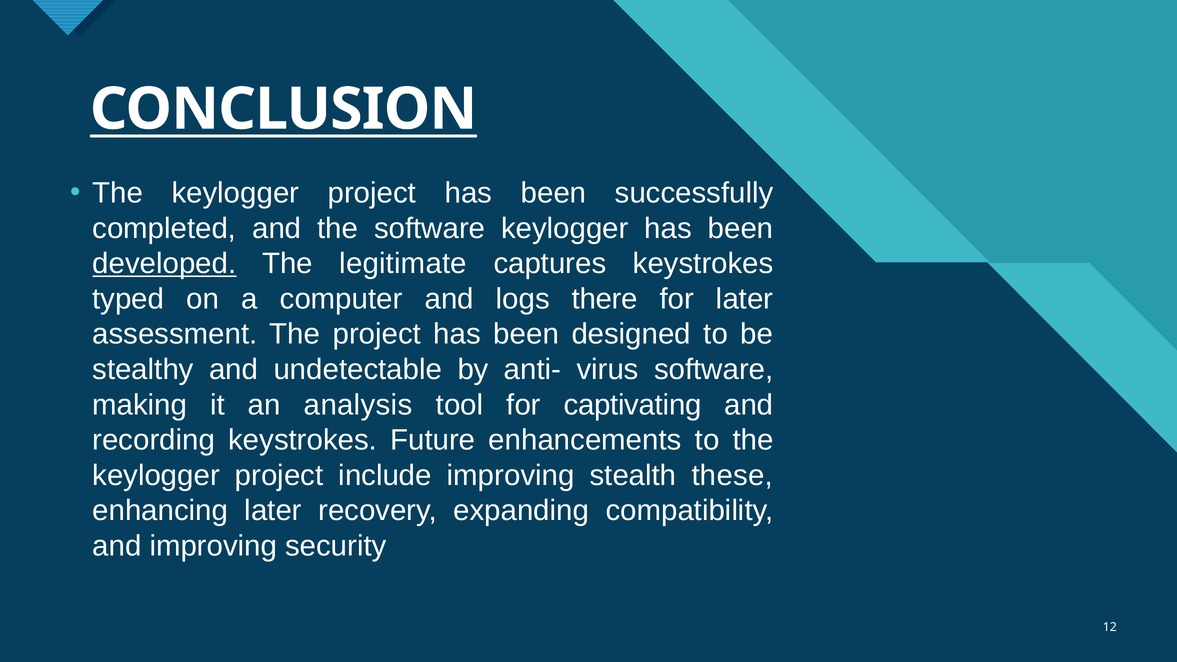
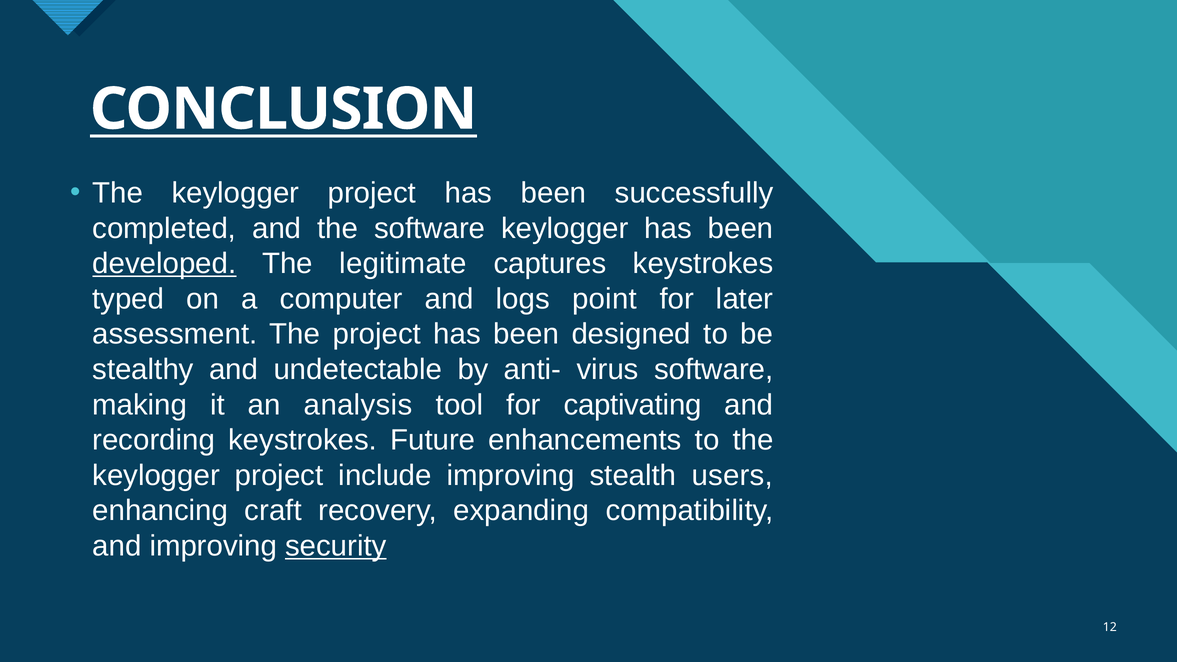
there: there -> point (605, 299)
these: these -> users (732, 476)
enhancing later: later -> craft (273, 511)
security underline: none -> present (336, 546)
